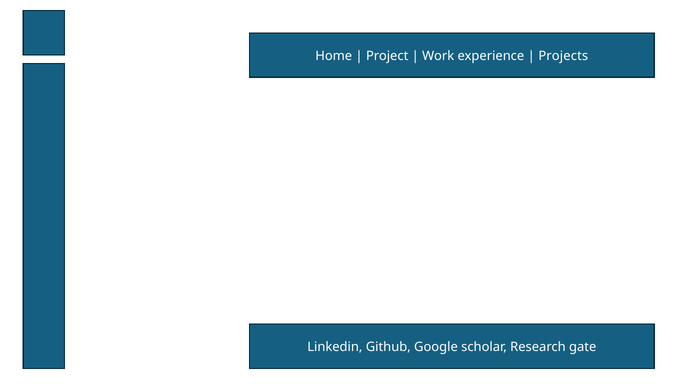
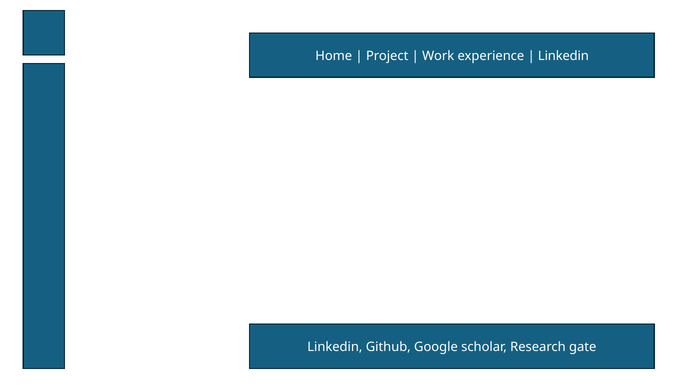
Projects: Projects -> Linkedin (563, 56)
